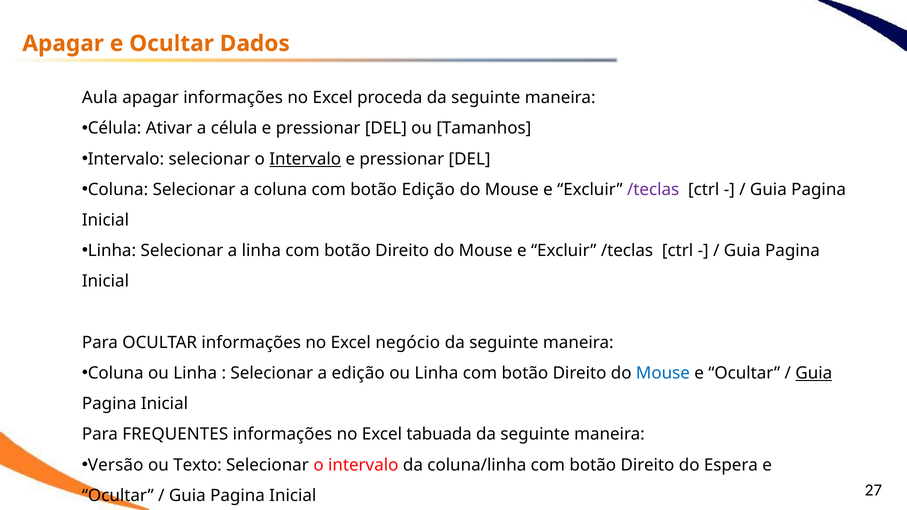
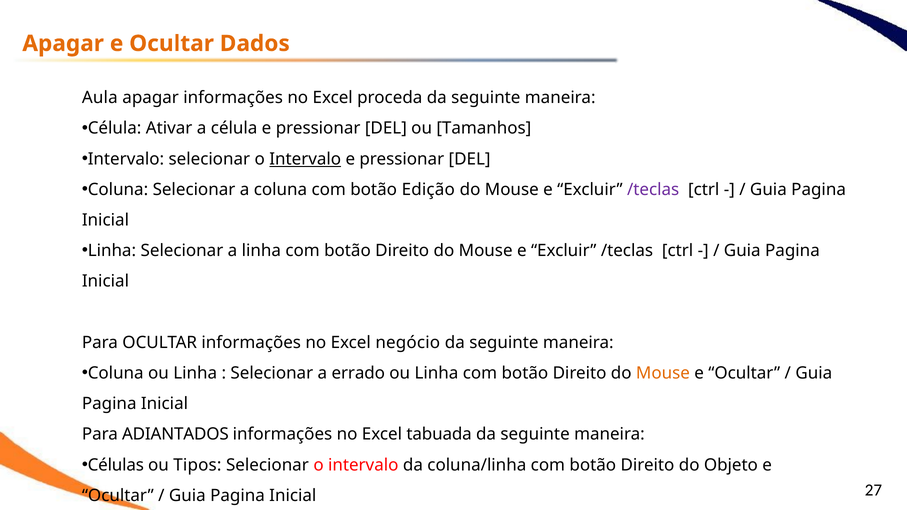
a edição: edição -> errado (358, 373)
Mouse colour: blue -> orange (663, 373)
Guia underline: present -> none (814, 373)
FREQUENTES: FREQUENTES -> ADIANTADOS (175, 435)
Versão: Versão -> Células (116, 465)
Texto: Texto -> Tipos (197, 465)
Espera: Espera -> Objeto (731, 465)
